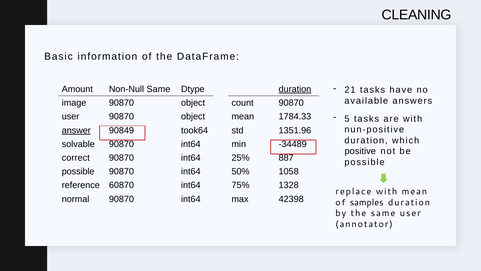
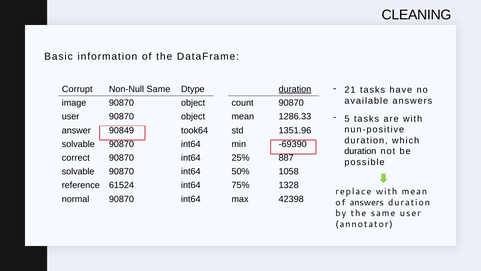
Amount: Amount -> Corrupt (77, 89)
1784.33: 1784.33 -> 1286.33 (295, 116)
answer underline: present -> none (76, 130)
-34489: -34489 -> -69390 (293, 144)
positive: positive -> duration (360, 151)
possible: possible -> solvable (78, 171)
60870: 60870 -> 61524 (121, 185)
of samples: samples -> answers (367, 202)
